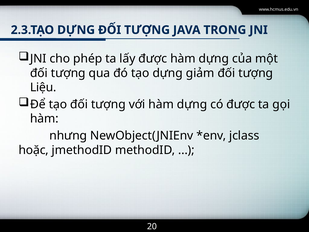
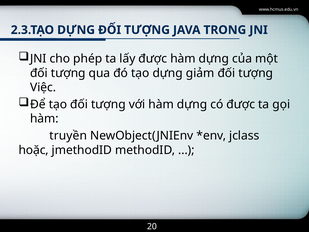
Liệu: Liệu -> Việc (43, 87)
nhưng: nhưng -> truyền (68, 135)
